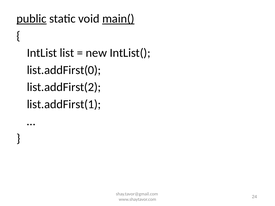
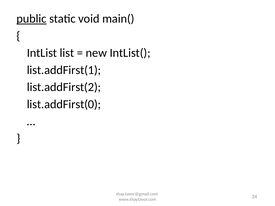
main( underline: present -> none (118, 19)
list.addFirst(0: list.addFirst(0 -> list.addFirst(1 (64, 70)
list.addFirst(1: list.addFirst(1 -> list.addFirst(0 (64, 104)
